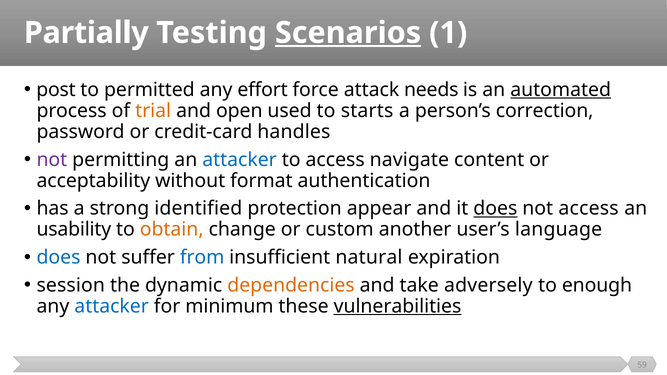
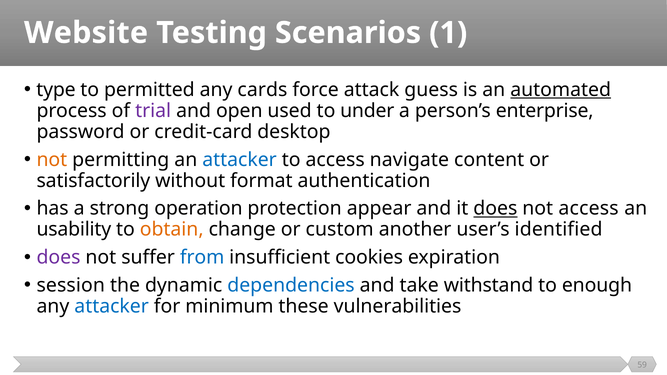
Partially: Partially -> Website (86, 33)
Scenarios underline: present -> none (348, 33)
post: post -> type (56, 90)
effort: effort -> cards (262, 90)
needs: needs -> guess (431, 90)
trial colour: orange -> purple (153, 111)
starts: starts -> under (367, 111)
correction: correction -> enterprise (545, 111)
handles: handles -> desktop (294, 132)
not colour: purple -> orange (52, 160)
acceptability: acceptability -> satisfactorily (93, 181)
identified: identified -> operation (198, 209)
language: language -> identified (559, 230)
does colour: blue -> purple (58, 258)
natural: natural -> cookies (369, 258)
dependencies colour: orange -> blue (291, 285)
adversely: adversely -> withstand (489, 285)
vulnerabilities underline: present -> none (398, 306)
